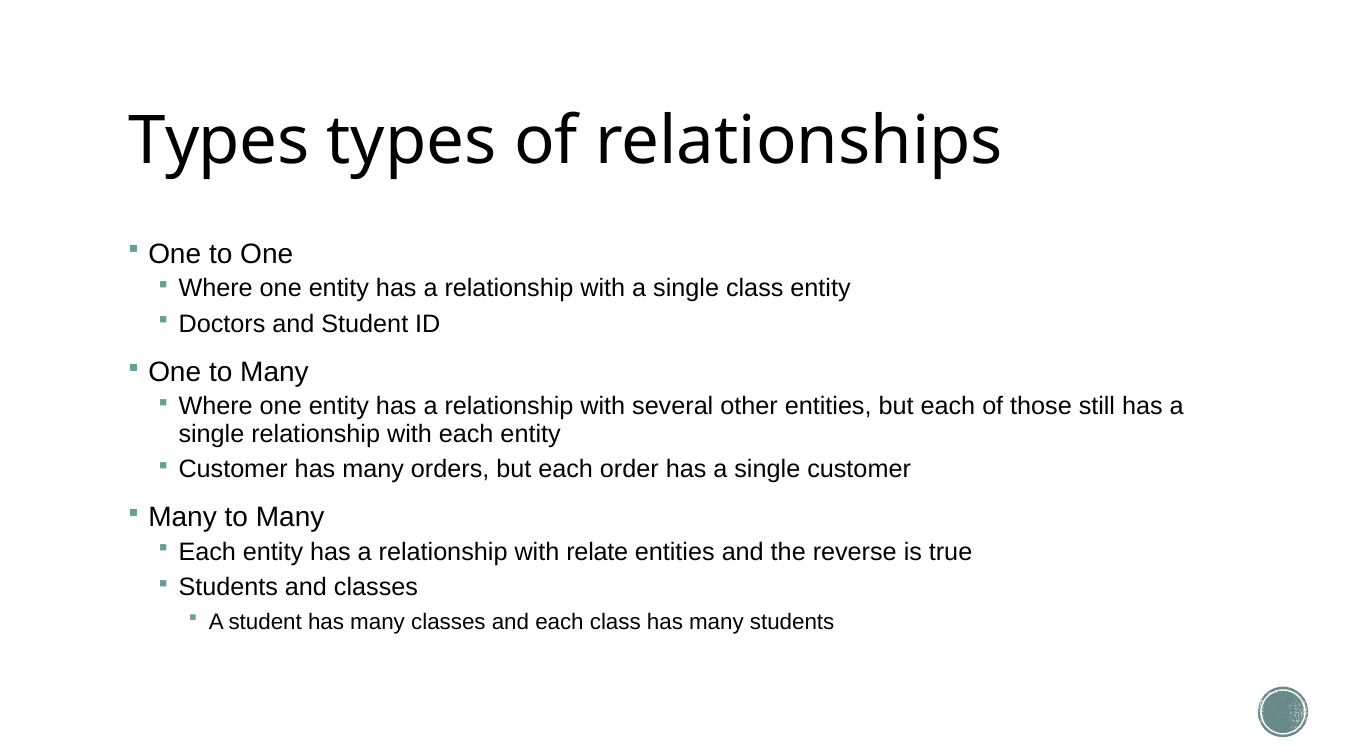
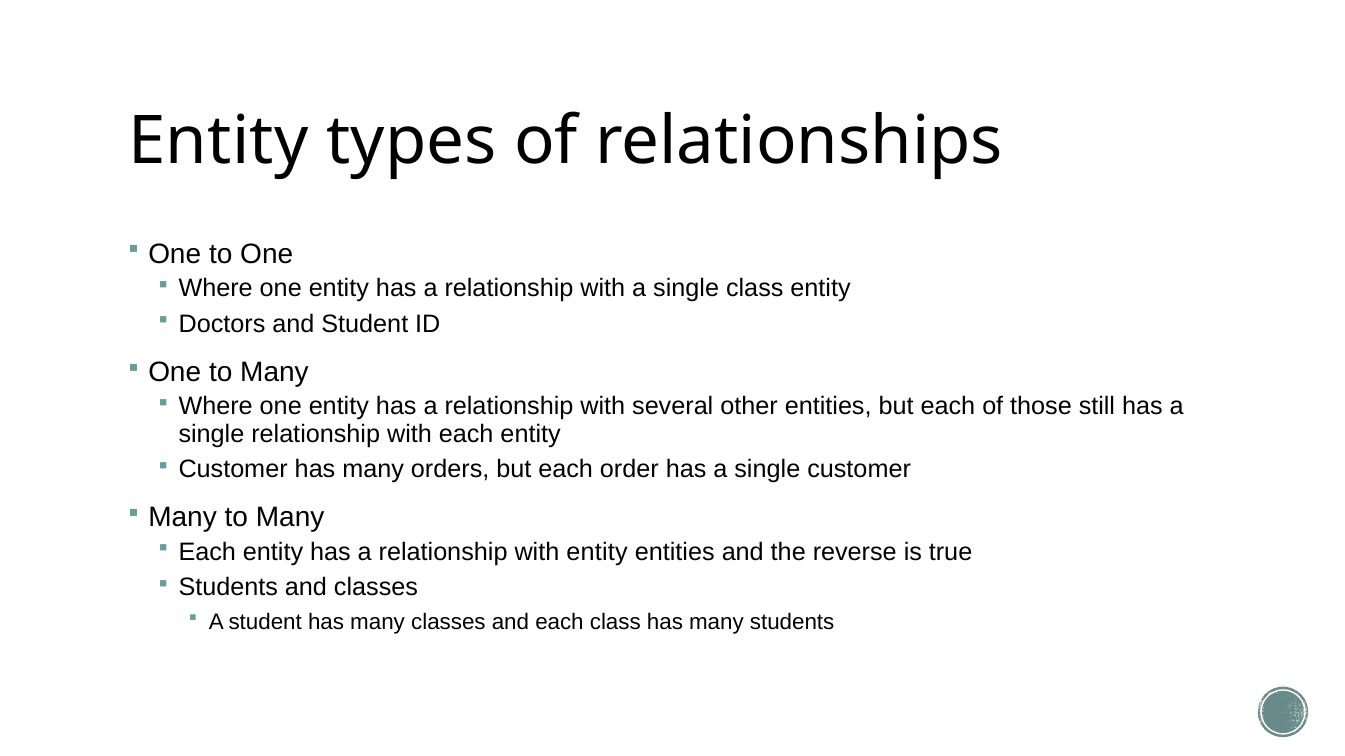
Types: Types -> Entity (218, 142)
with relate: relate -> entity (597, 552)
